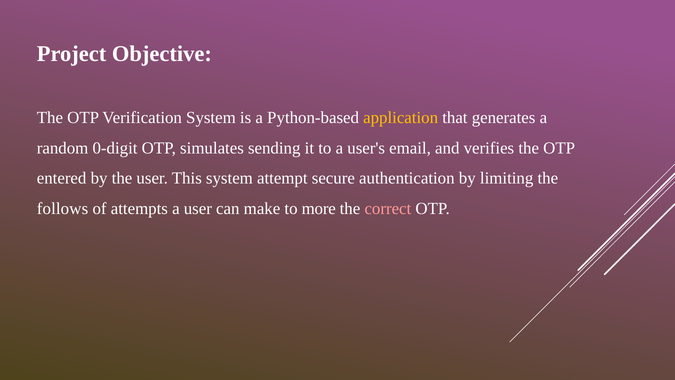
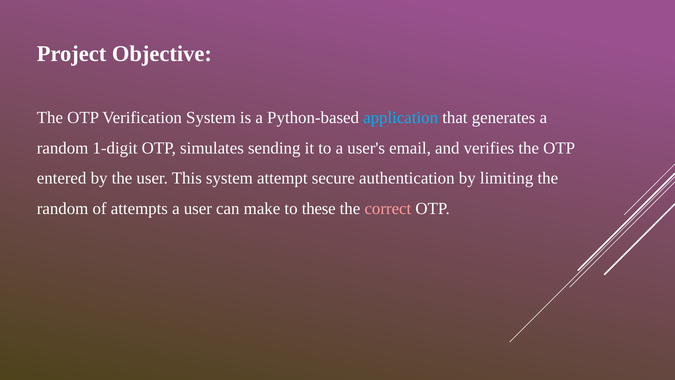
application colour: yellow -> light blue (401, 118)
0-digit: 0-digit -> 1-digit (115, 148)
follows: follows -> random (63, 209)
more: more -> these (319, 209)
